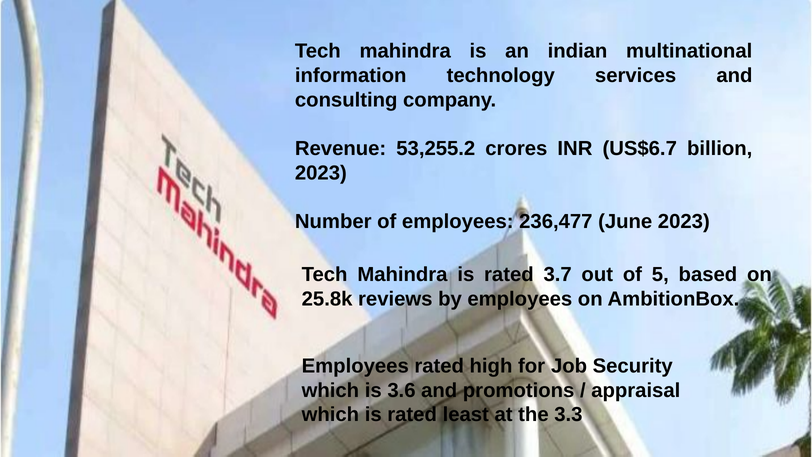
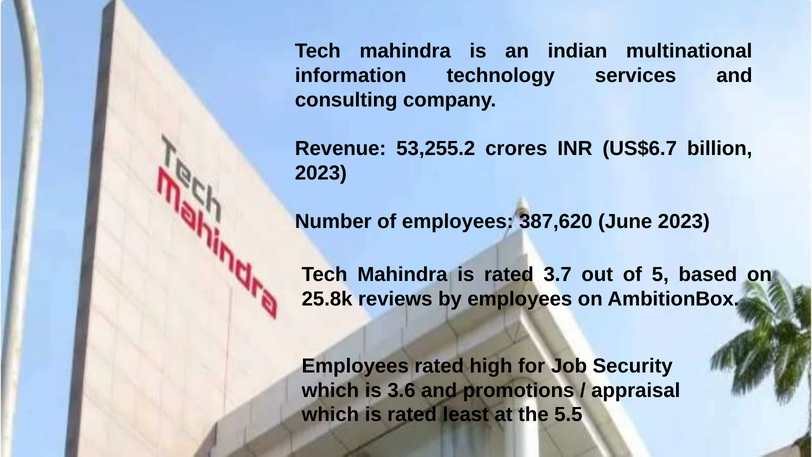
236,477: 236,477 -> 387,620 (556, 222)
3.3: 3.3 -> 5.5 (568, 414)
